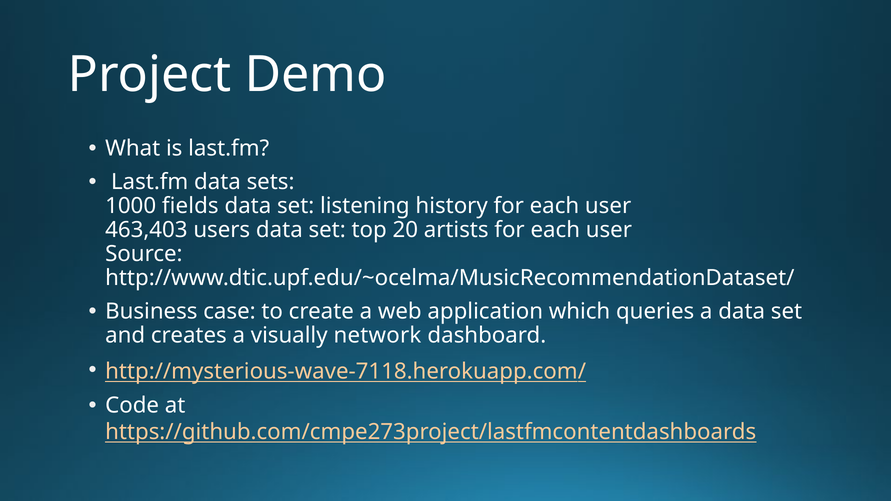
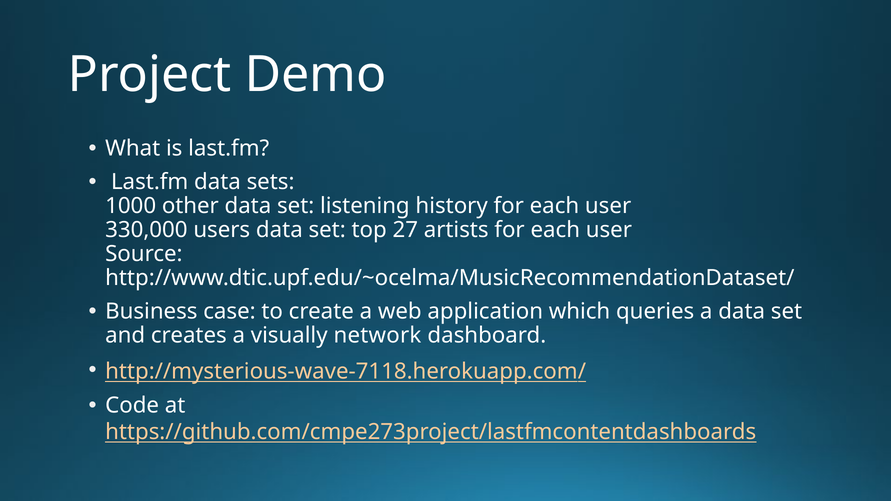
fields: fields -> other (190, 206)
463,403: 463,403 -> 330,000 (146, 230)
20: 20 -> 27 (405, 230)
